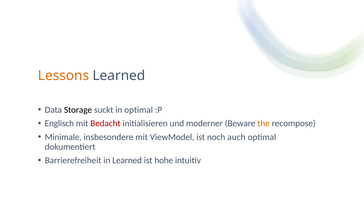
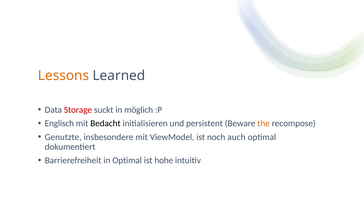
Storage colour: black -> red (78, 110)
in optimal: optimal -> möglich (139, 110)
Bedacht colour: red -> black (105, 123)
moderner: moderner -> persistent (204, 123)
Minimale: Minimale -> Genutzte (63, 137)
in Learned: Learned -> Optimal (127, 160)
